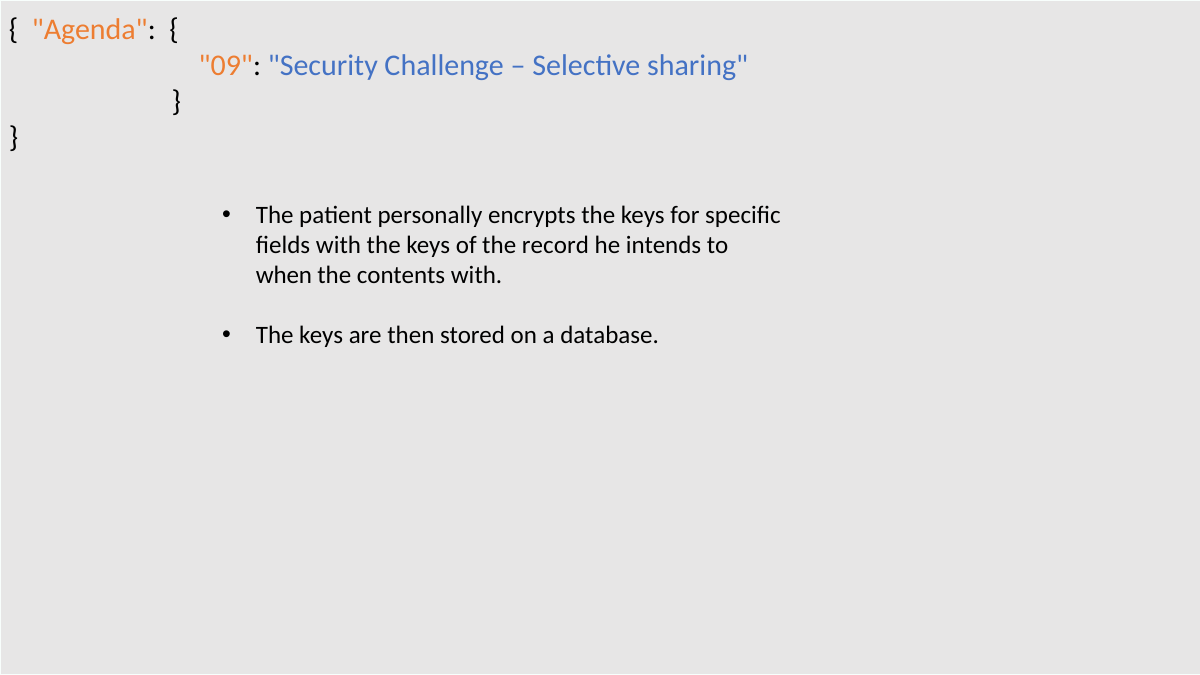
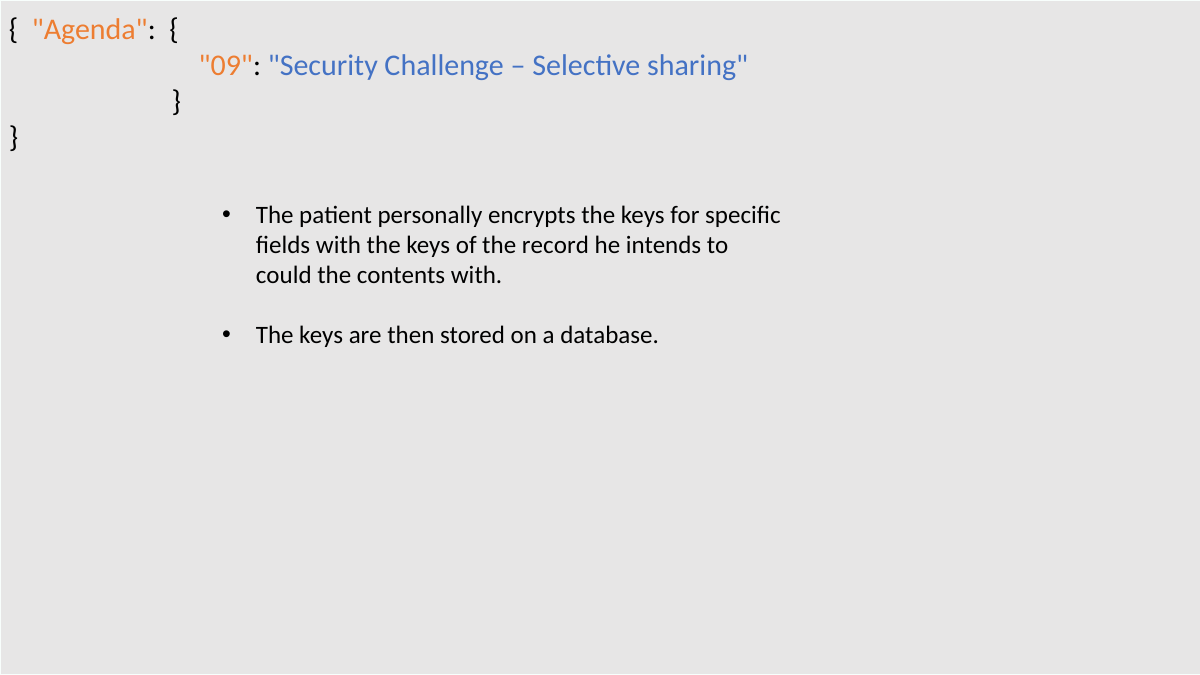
when: when -> could (284, 276)
